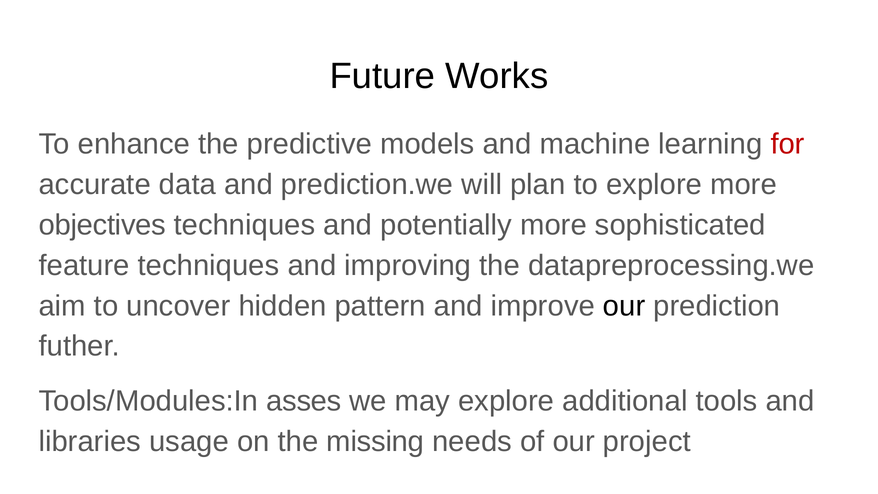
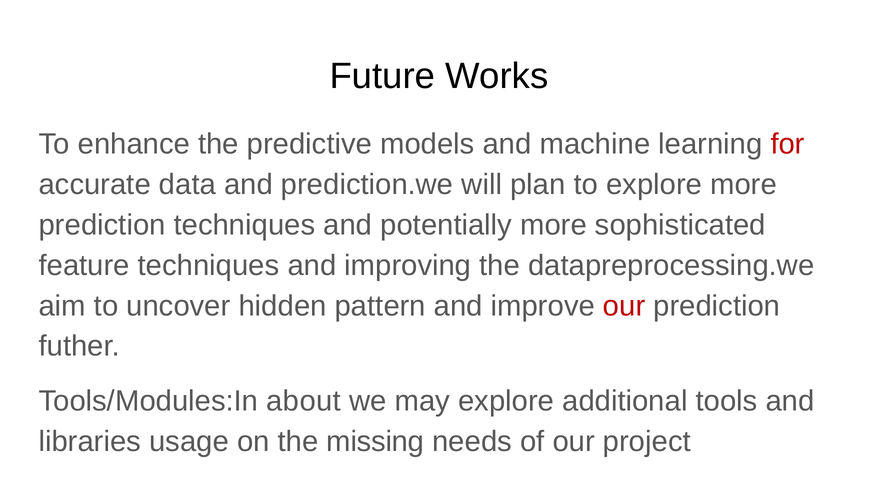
objectives: objectives -> prediction (102, 225)
our colour: black -> red (624, 306)
asses: asses -> about (304, 401)
